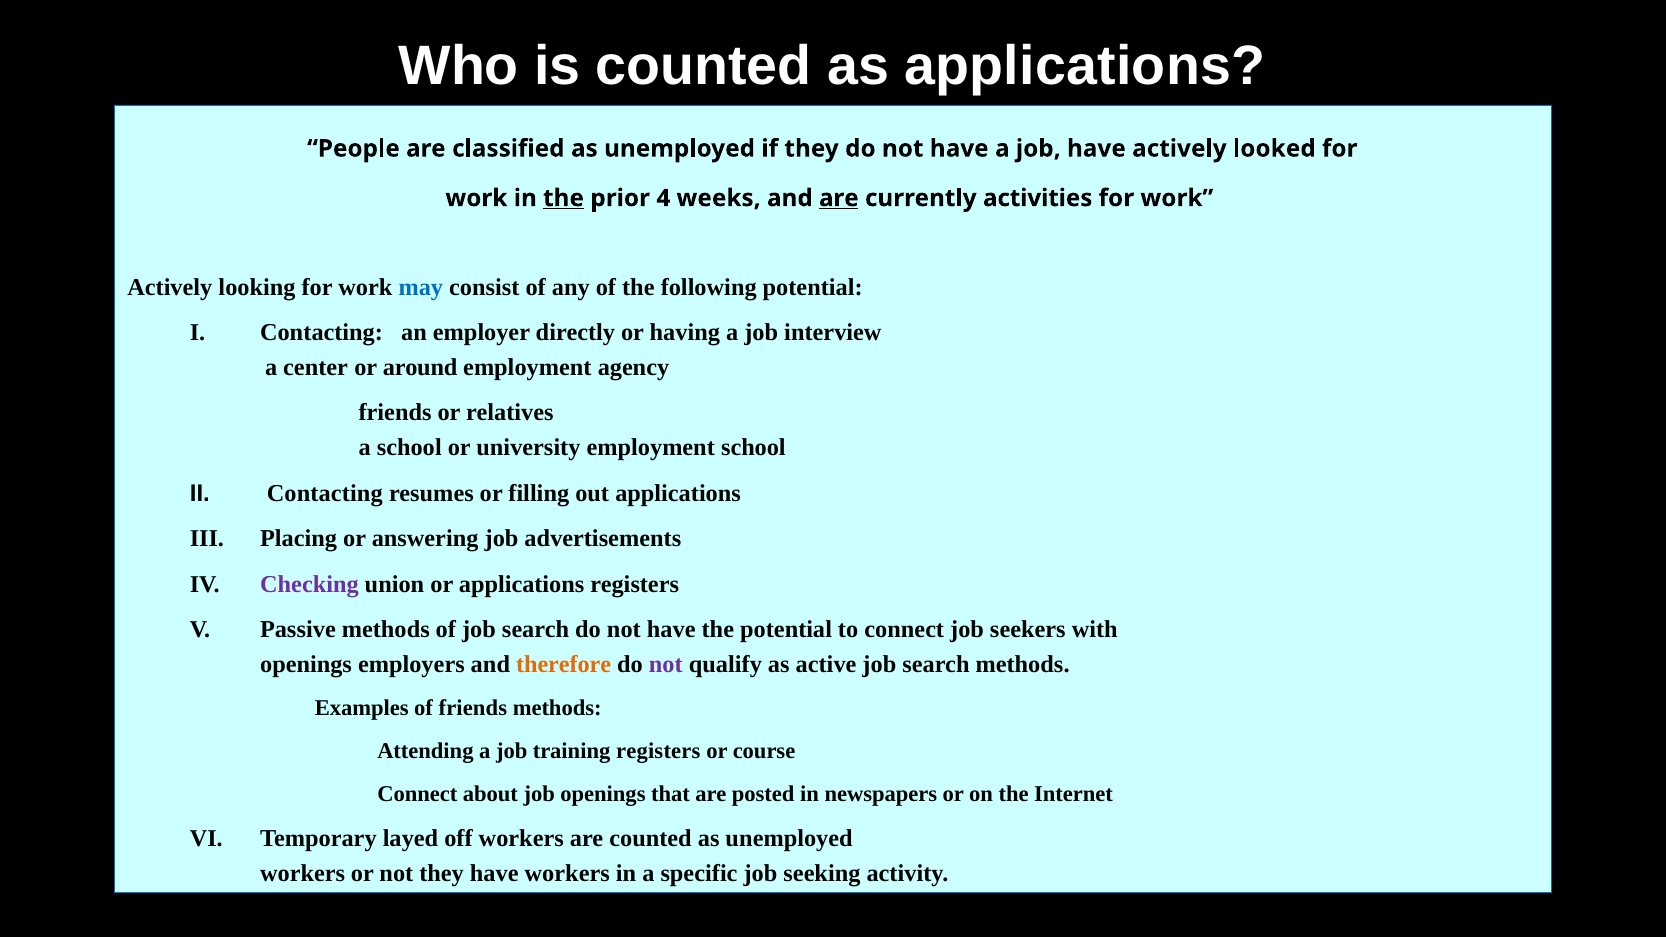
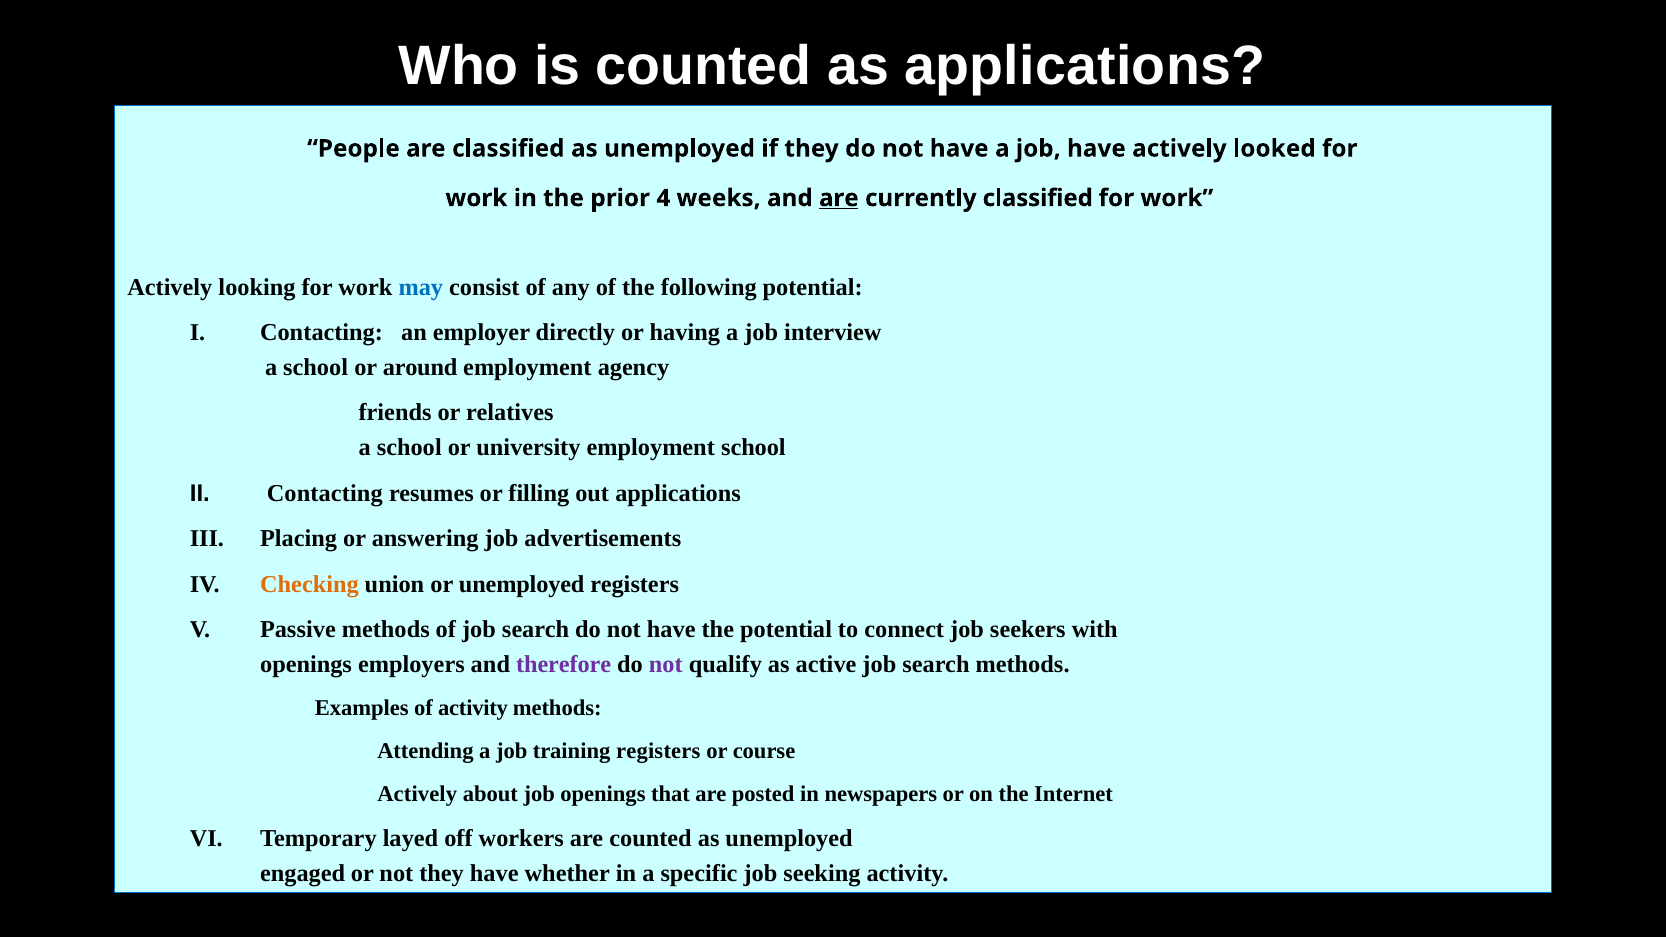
the underline: present -> none (563, 198)
currently activities: activities -> classified (1038, 198)
center: center -> school (316, 368)
Checking colour: purple -> orange (309, 584)
or applications: applications -> unemployed (522, 584)
therefore colour: orange -> purple (564, 664)
of friends: friends -> activity (473, 708)
Connect: Connect -> Actively (417, 794)
workers: workers -> engaged (303, 874)
have workers: workers -> whether (567, 874)
